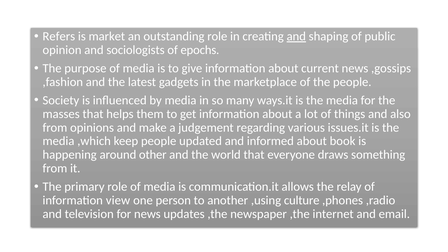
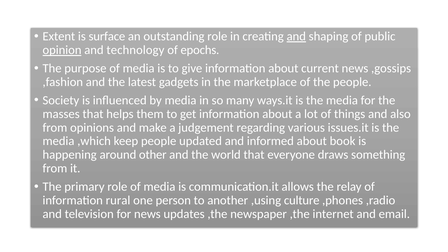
Refers: Refers -> Extent (59, 36)
market: market -> surface (107, 36)
opinion underline: none -> present (62, 50)
sociologists: sociologists -> technology (135, 50)
view: view -> rural (118, 200)
